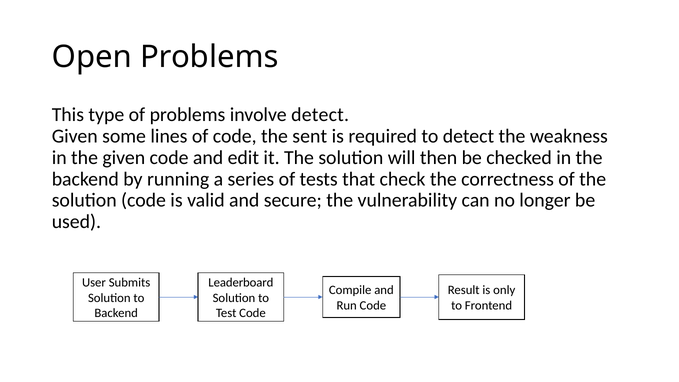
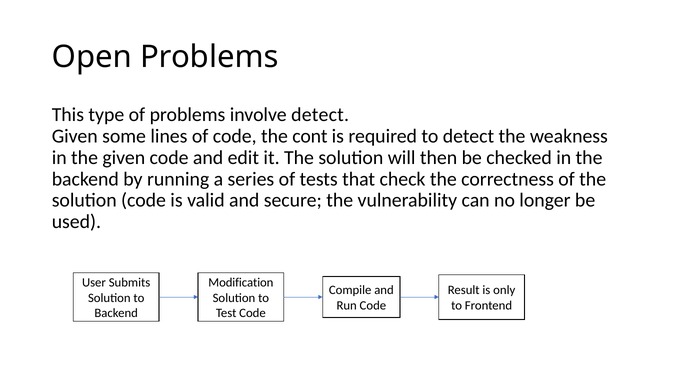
sent: sent -> cont (310, 136)
Leaderboard: Leaderboard -> Modification (241, 283)
